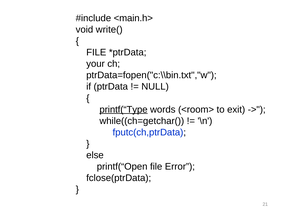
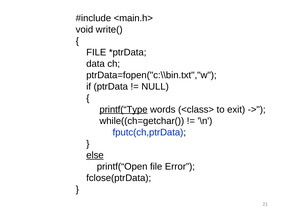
your: your -> data (96, 64)
<room>: <room> -> <class> (196, 109)
else underline: none -> present (95, 155)
